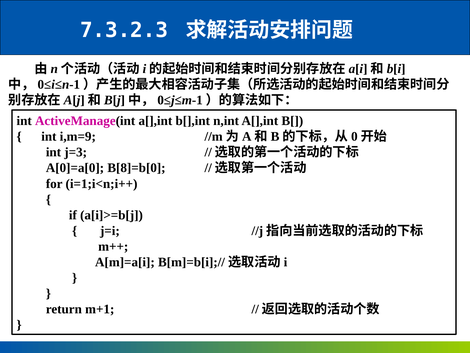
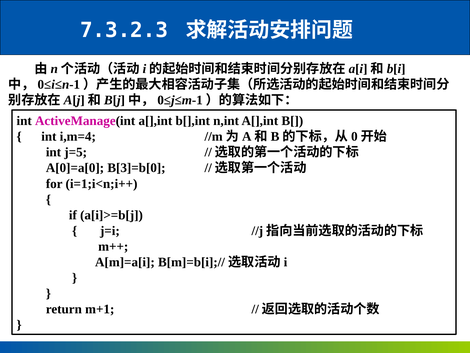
i,m=9: i,m=9 -> i,m=4 (78, 136)
j=3: j=3 -> j=5 (76, 152)
B[8]=b[0: B[8]=b[0 -> B[3]=b[0 (136, 168)
